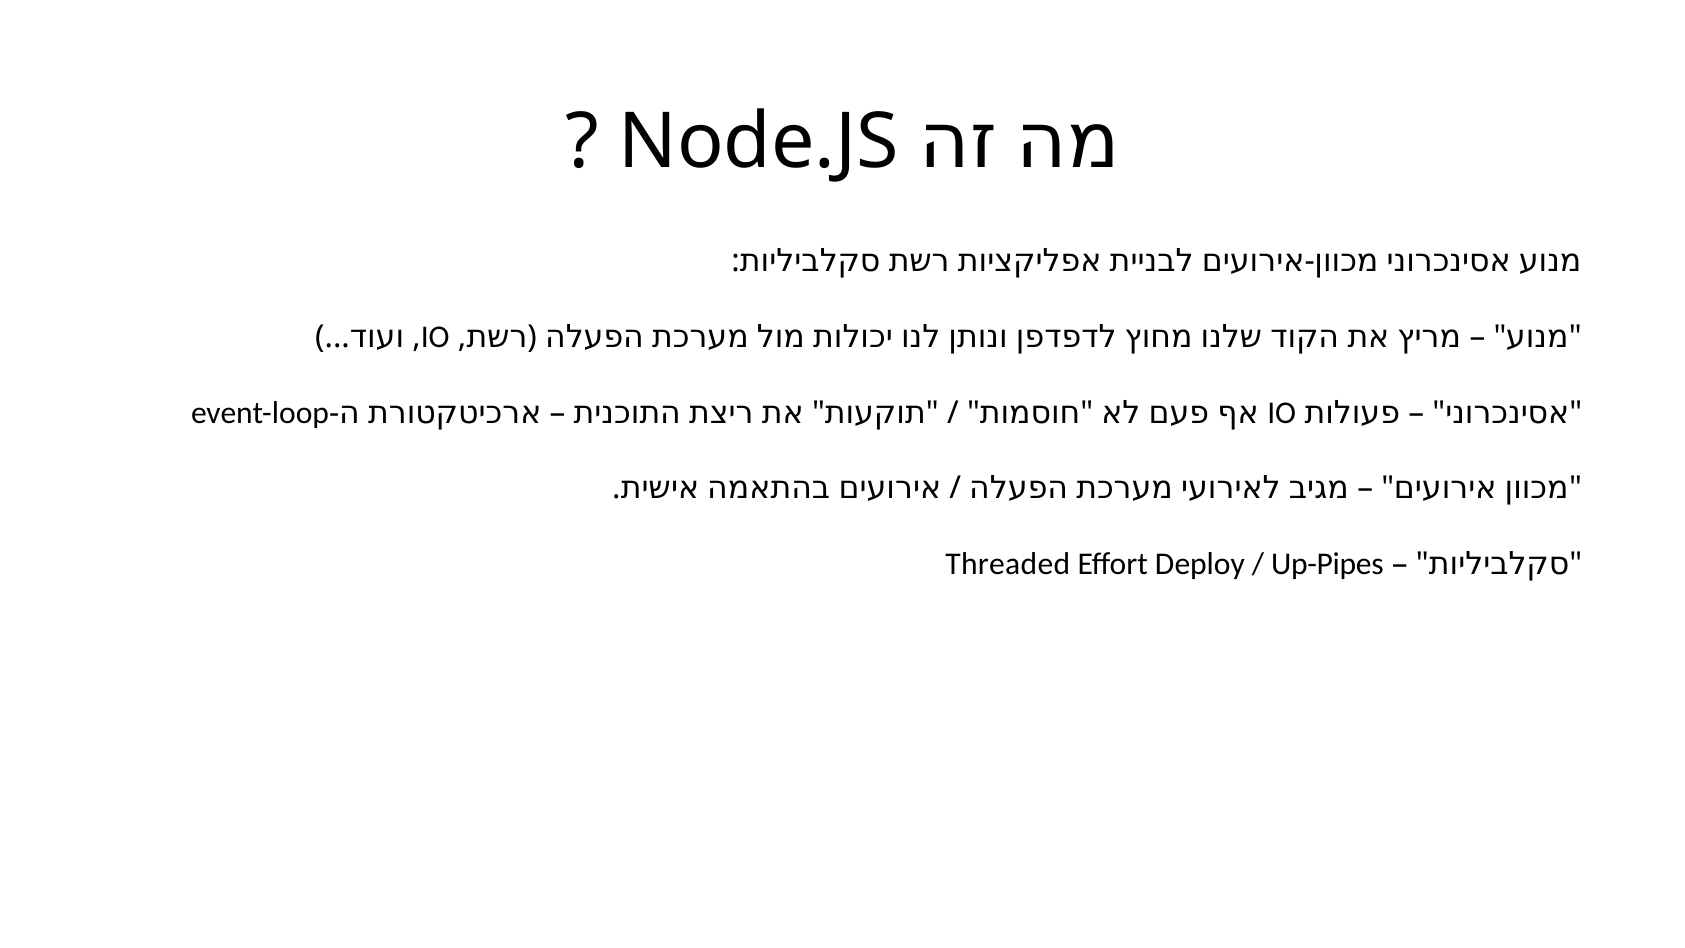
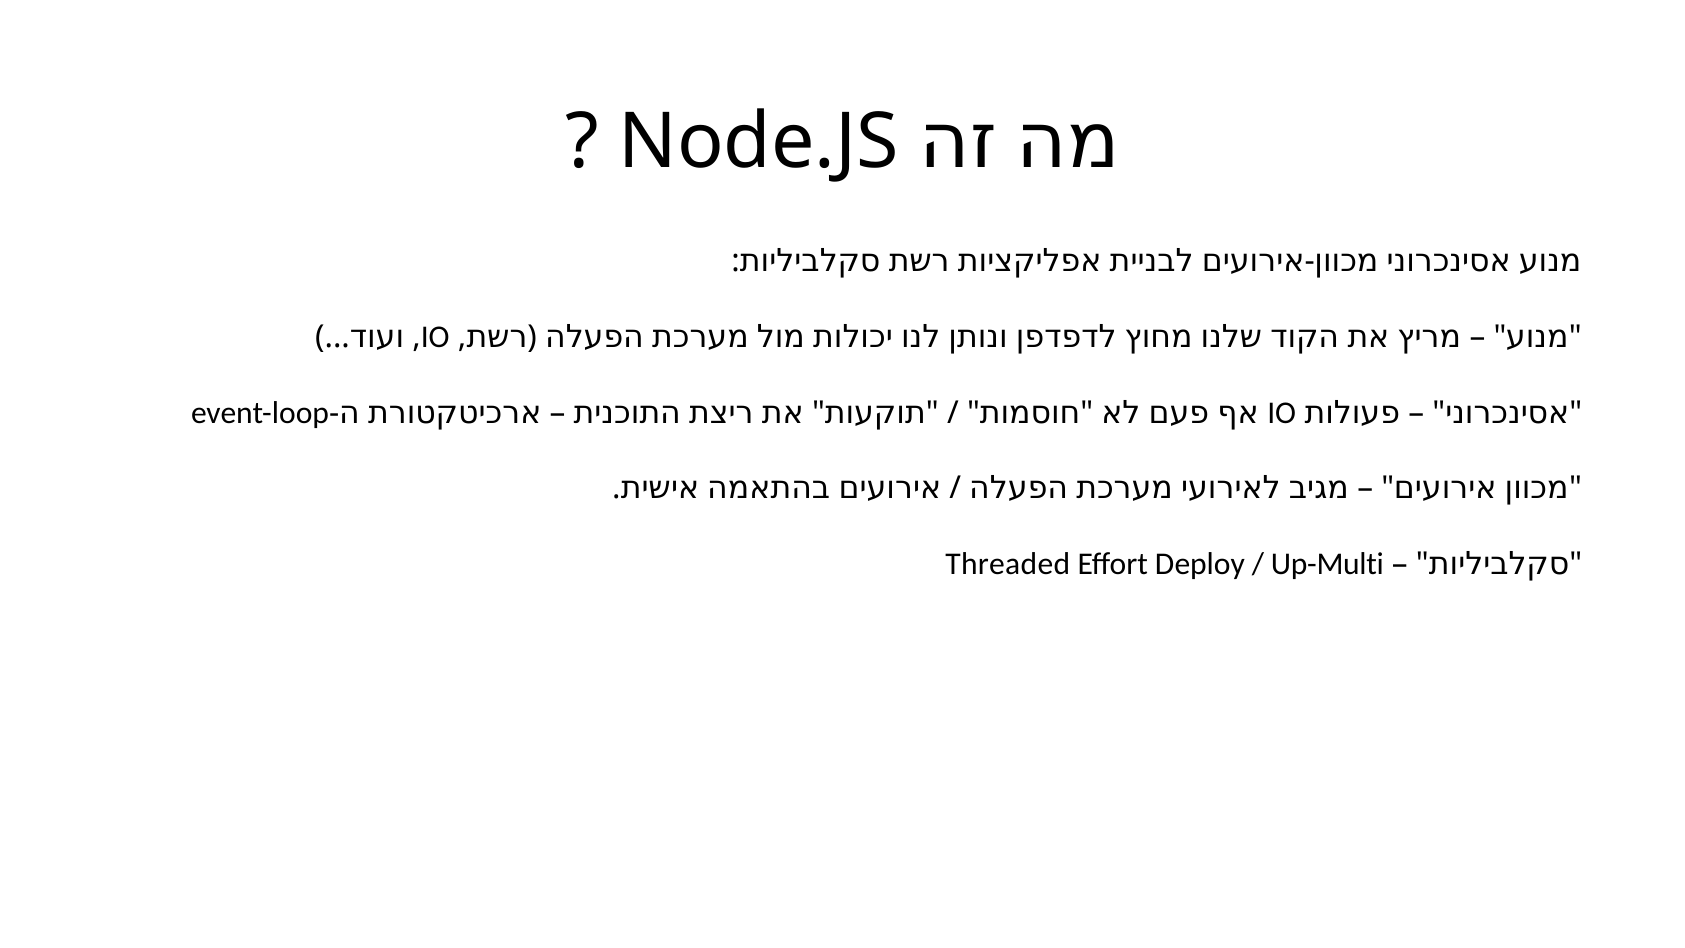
Up-Pipes: Up-Pipes -> Up-Multi (1327, 564)
